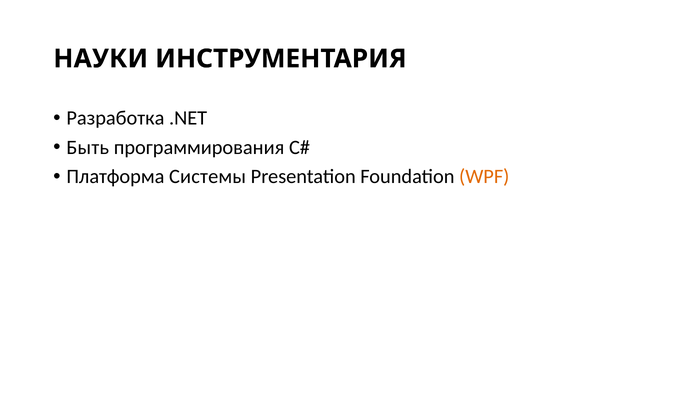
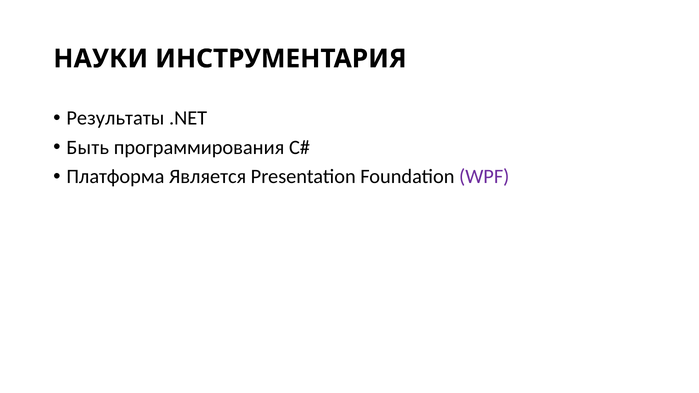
Разработка: Разработка -> Результаты (115, 118)
Системы: Системы -> Является (208, 177)
WPF colour: orange -> purple (484, 177)
